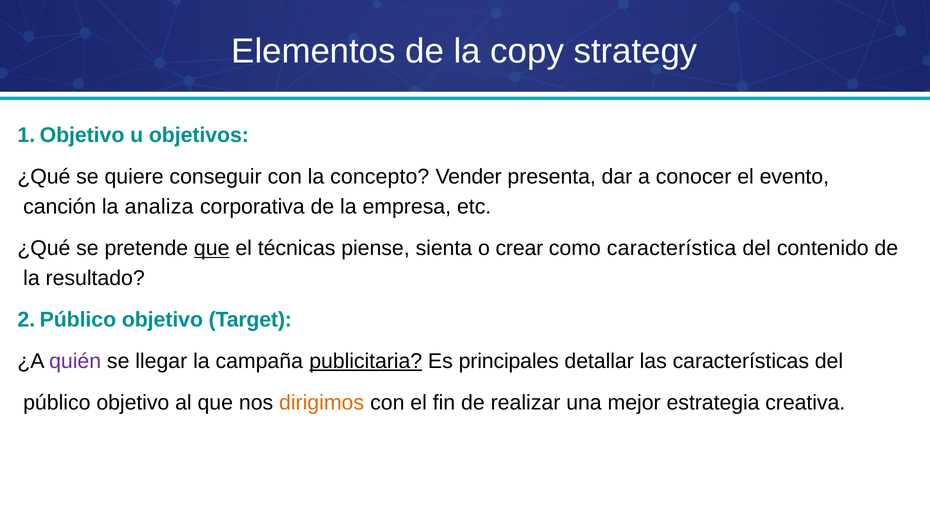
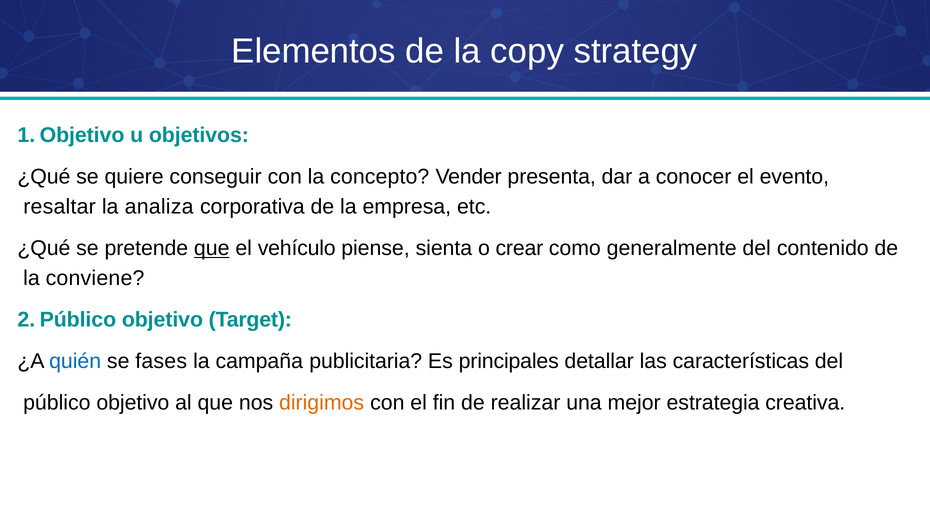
canción: canción -> resaltar (60, 207)
técnicas: técnicas -> vehículo (297, 248)
característica: característica -> generalmente (672, 248)
resultado: resultado -> conviene (95, 278)
quién colour: purple -> blue (75, 361)
llegar: llegar -> fases (161, 361)
publicitaria underline: present -> none (366, 361)
